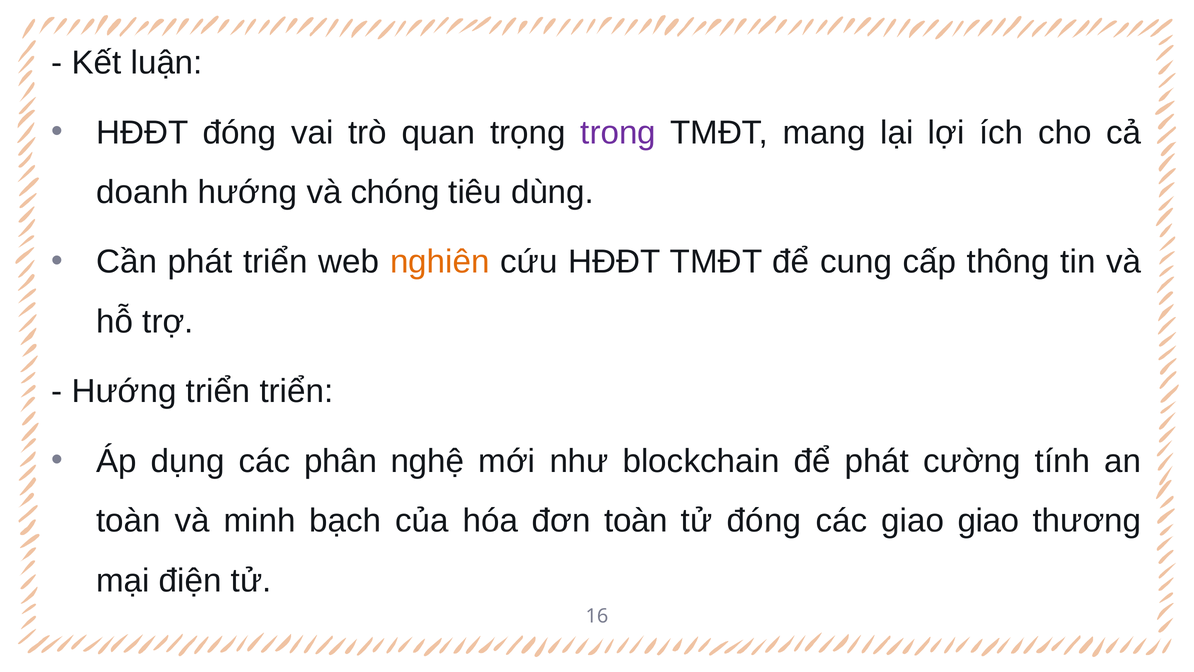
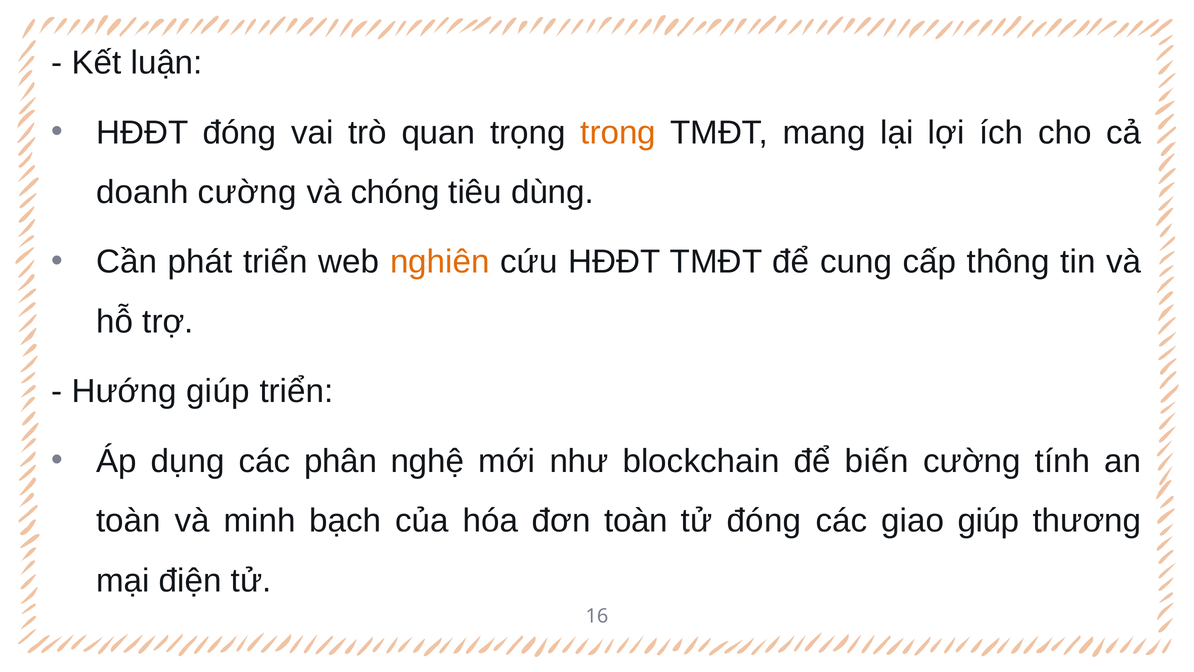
trong colour: purple -> orange (618, 133)
doanh hướng: hướng -> cường (247, 192)
Hướng triển: triển -> giúp (218, 391)
để phát: phát -> biến (877, 461)
giao giao: giao -> giúp (989, 521)
